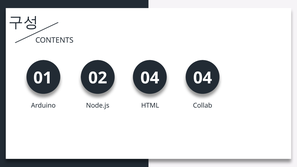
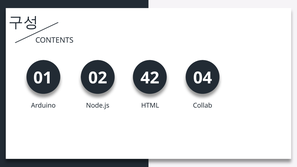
02 04: 04 -> 42 (150, 78)
